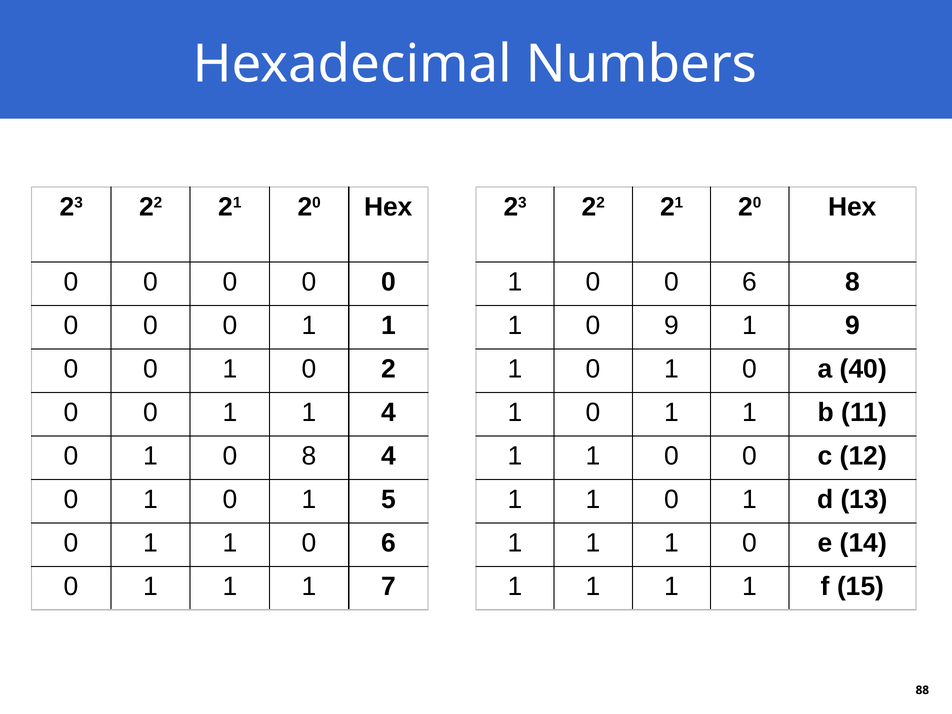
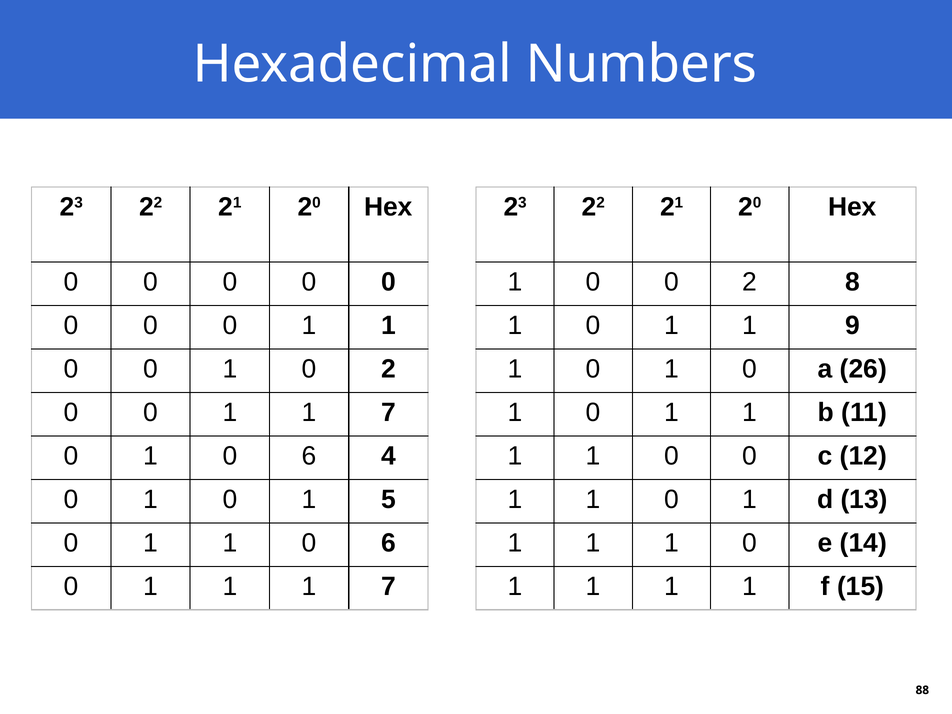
0 0 6: 6 -> 2 (750, 282)
9: 9 -> 1 (672, 325)
40: 40 -> 26 (863, 369)
0 1 1 4: 4 -> 7 (389, 412)
0 1 0 8: 8 -> 6 (309, 456)
